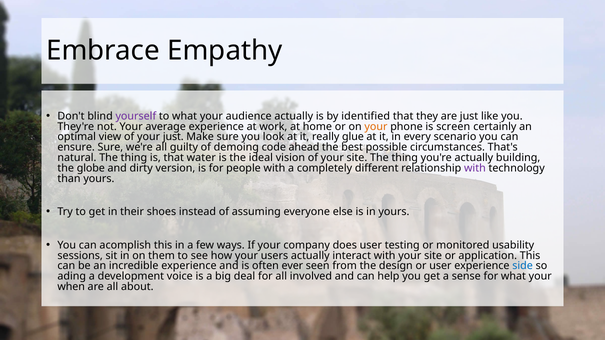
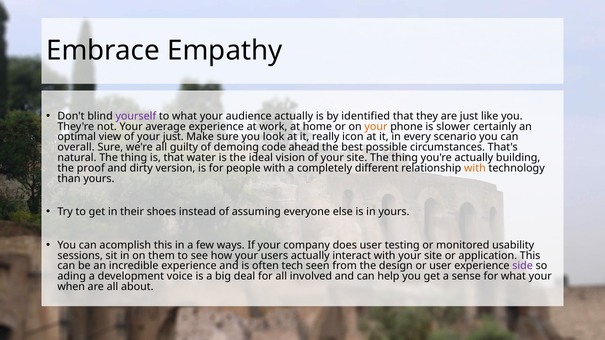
screen: screen -> slower (453, 127)
glue: glue -> icon (353, 137)
ensure: ensure -> overall (76, 147)
globe: globe -> proof (91, 168)
with colour: purple -> orange (475, 168)
ever: ever -> tech (292, 266)
side colour: blue -> purple (523, 266)
